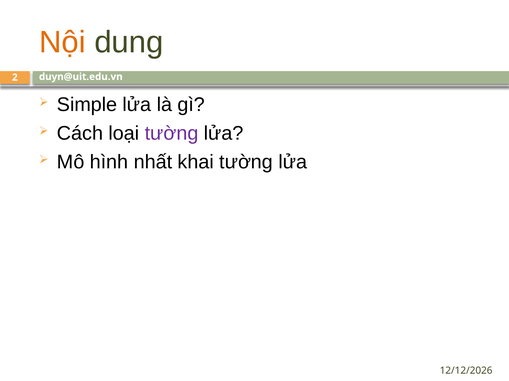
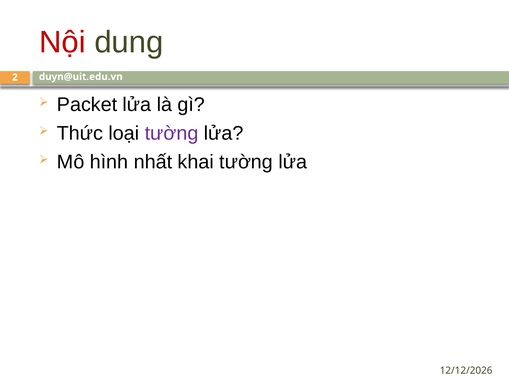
Nội colour: orange -> red (62, 42)
Simple: Simple -> Packet (87, 105)
Cách: Cách -> Thức (80, 134)
